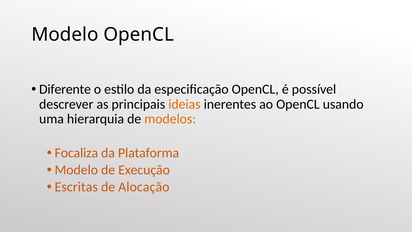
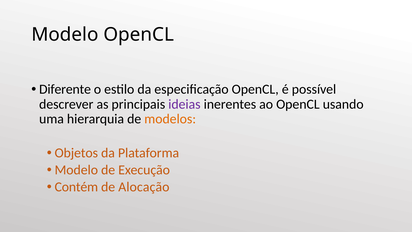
ideias colour: orange -> purple (184, 104)
Focaliza: Focaliza -> Objetos (76, 153)
Escritas: Escritas -> Contém (76, 187)
